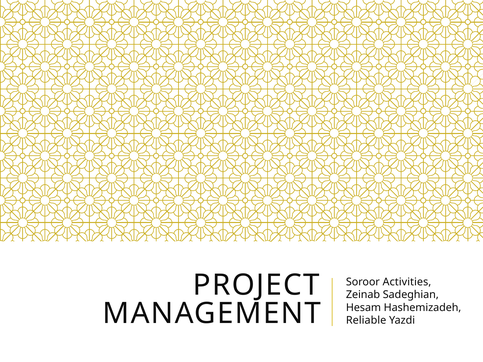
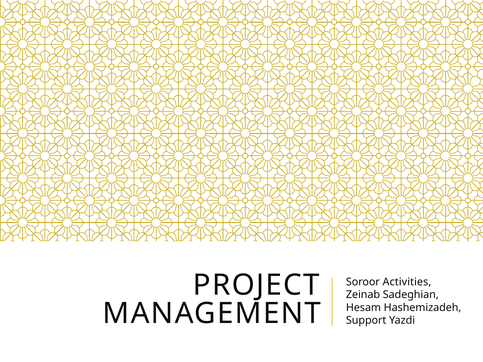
Reliable: Reliable -> Support (366, 321)
